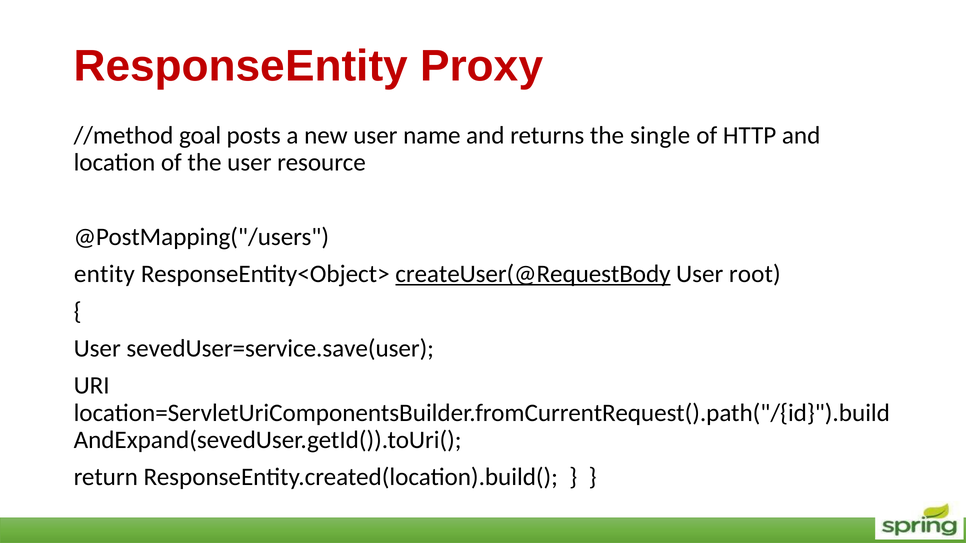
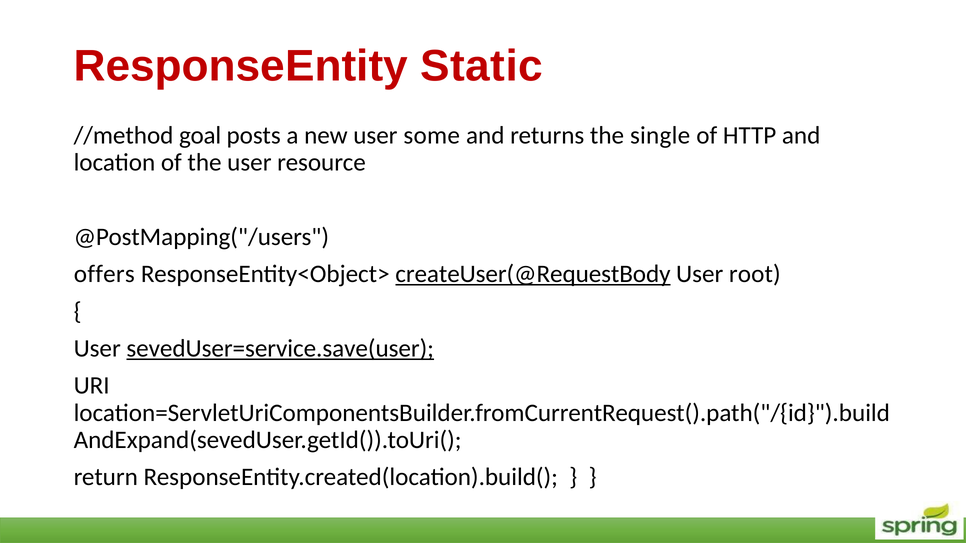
Proxy: Proxy -> Static (482, 66)
name: name -> some (432, 135)
entity: entity -> offers (104, 274)
sevedUser=service.save(user underline: none -> present (280, 349)
